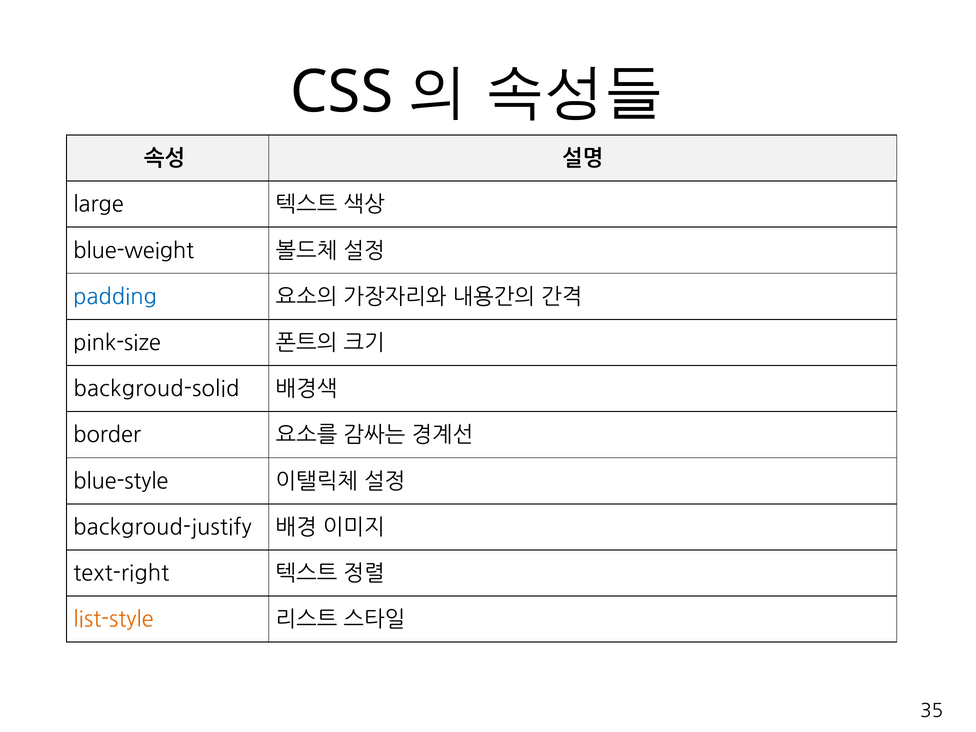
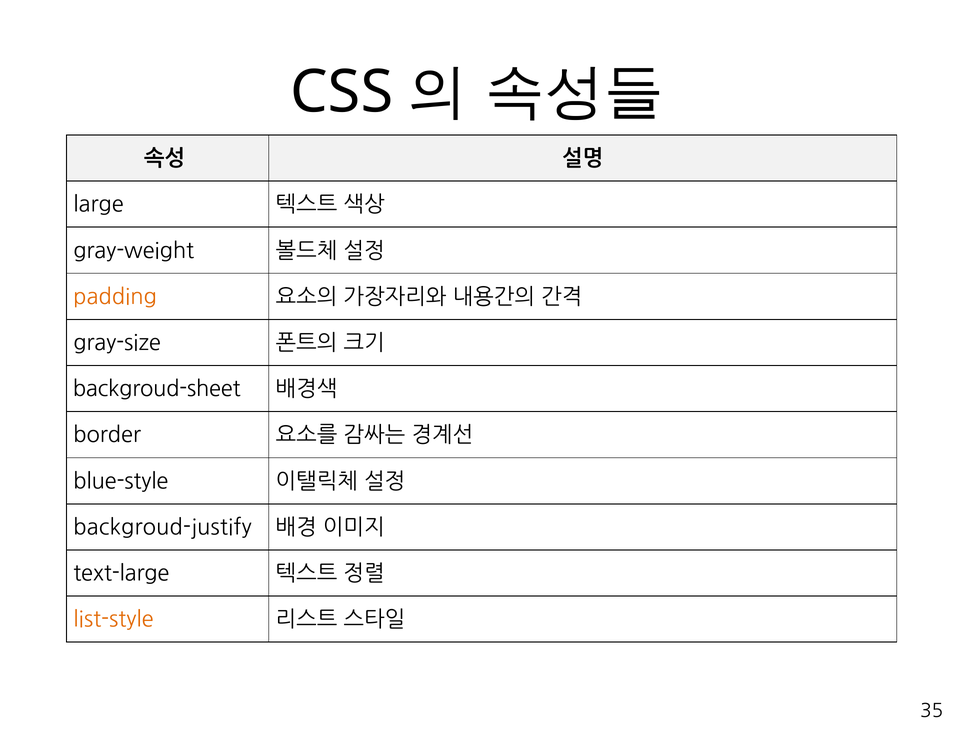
blue-weight: blue-weight -> gray-weight (134, 251)
padding colour: blue -> orange (115, 297)
pink-size: pink-size -> gray-size (117, 343)
backgroud-solid: backgroud-solid -> backgroud-sheet (157, 389)
text-right: text-right -> text-large (121, 574)
